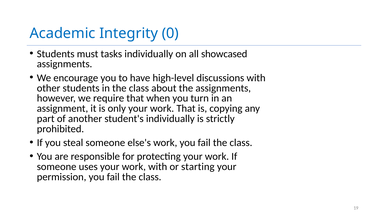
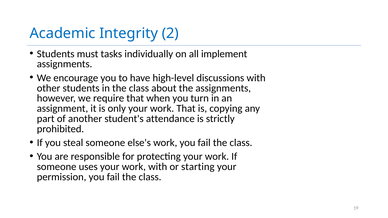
0: 0 -> 2 (170, 33)
showcased: showcased -> implement (224, 54)
student's individually: individually -> attendance (170, 119)
